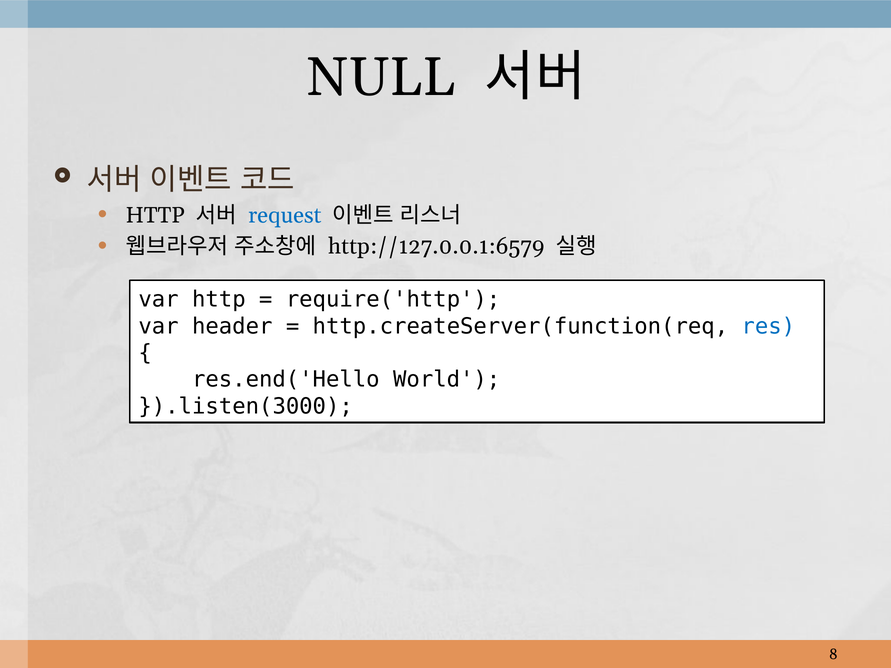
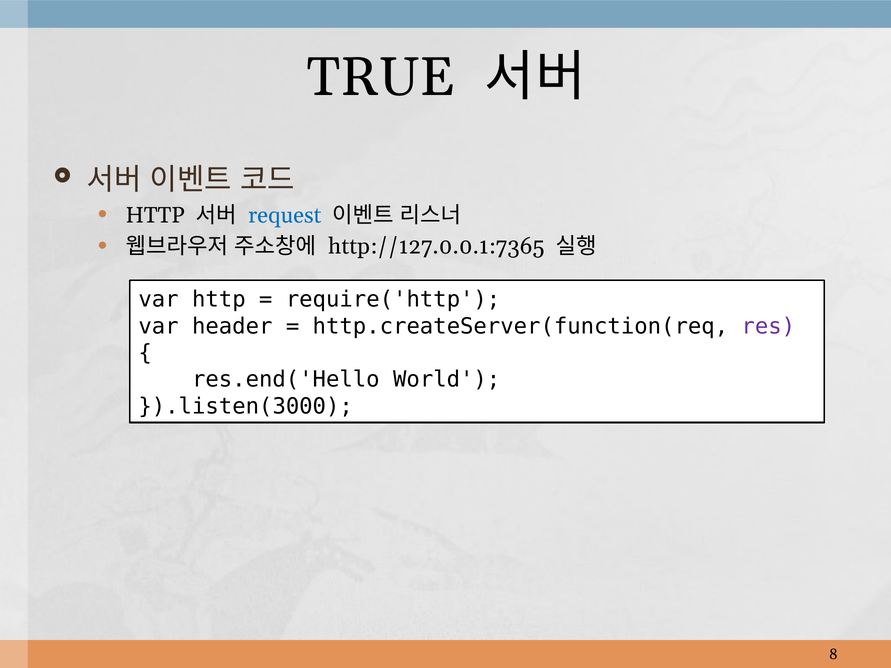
NULL: NULL -> TRUE (381, 77)
http://127.0.0.1:6579: http://127.0.0.1:6579 -> http://127.0.0.1:7365 (436, 247)
res colour: blue -> purple (768, 326)
